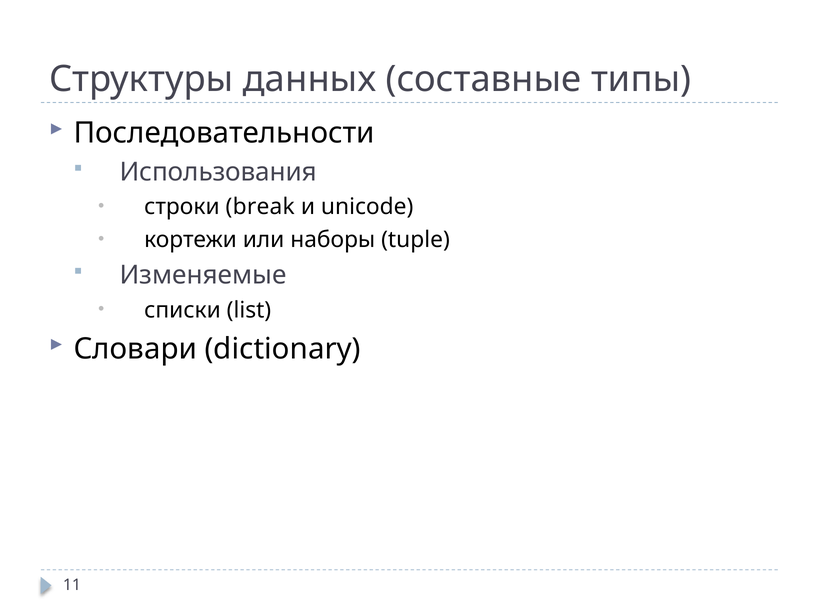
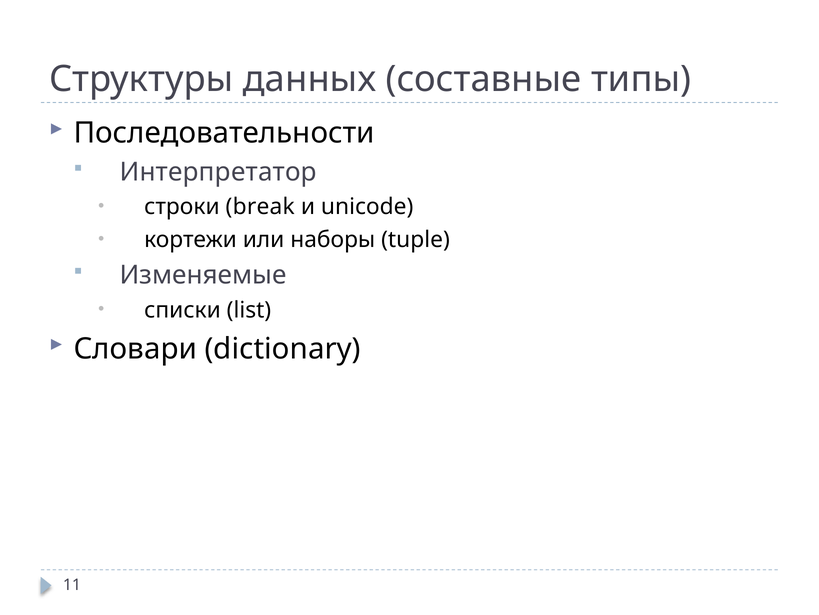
Использования: Использования -> Интерпретатор (218, 172)
